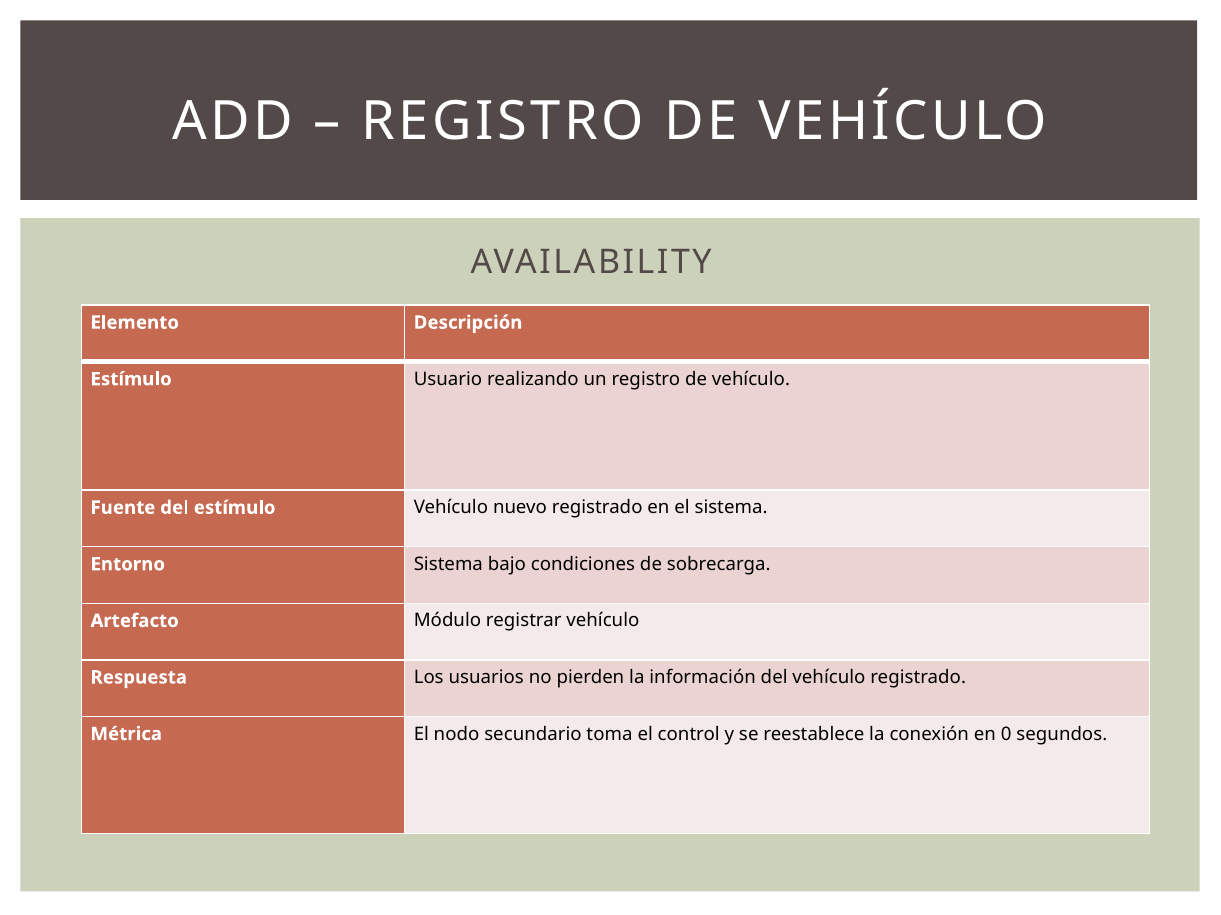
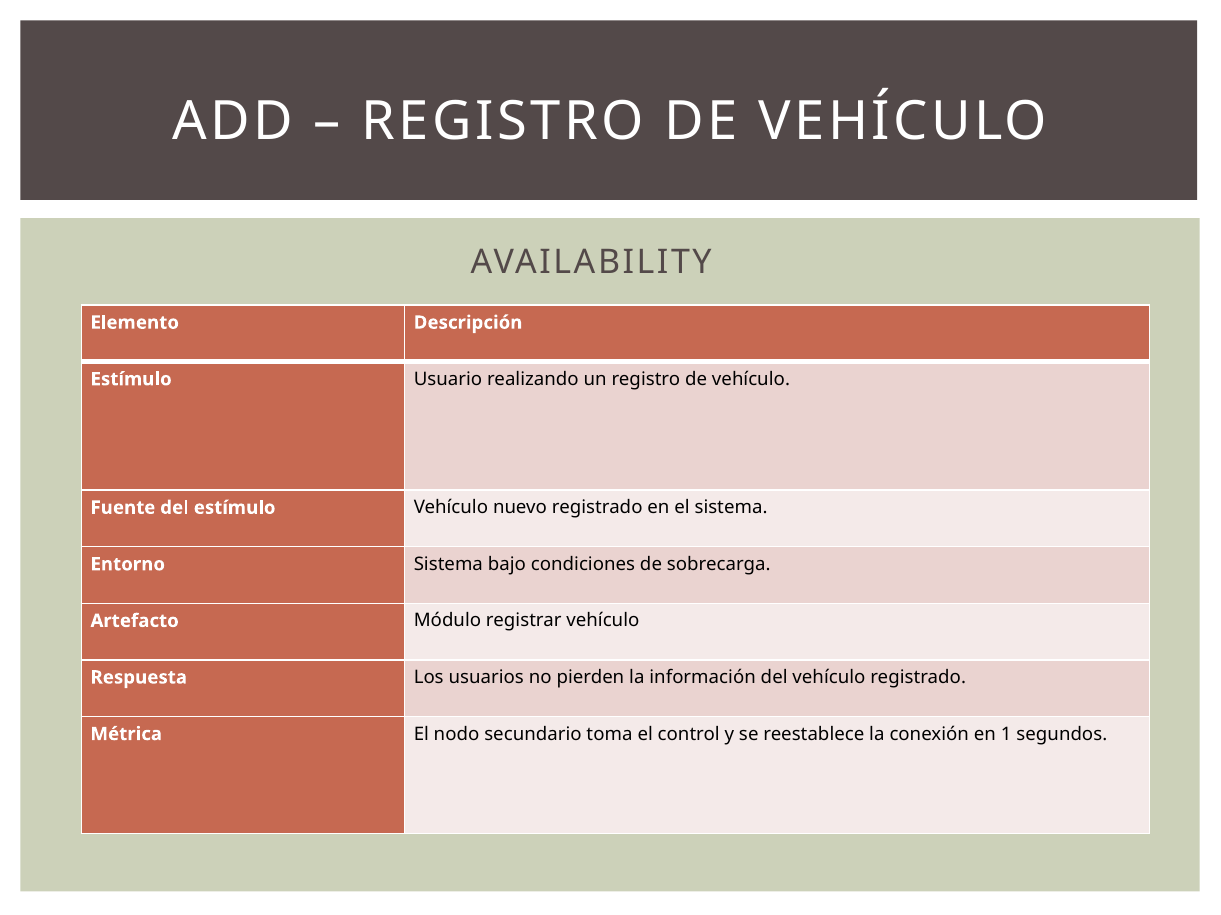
0: 0 -> 1 (1006, 735)
